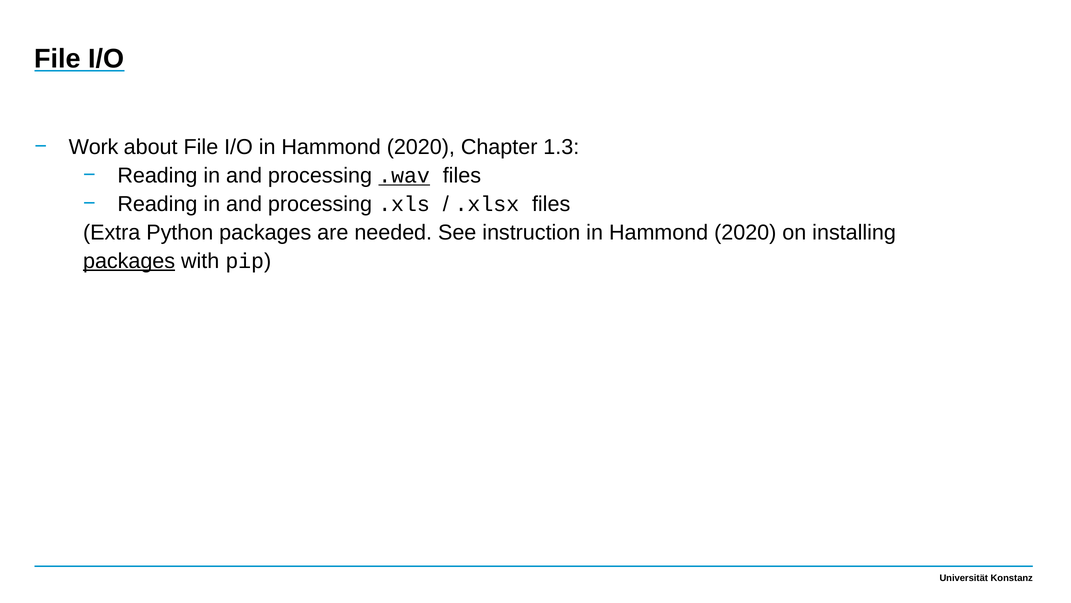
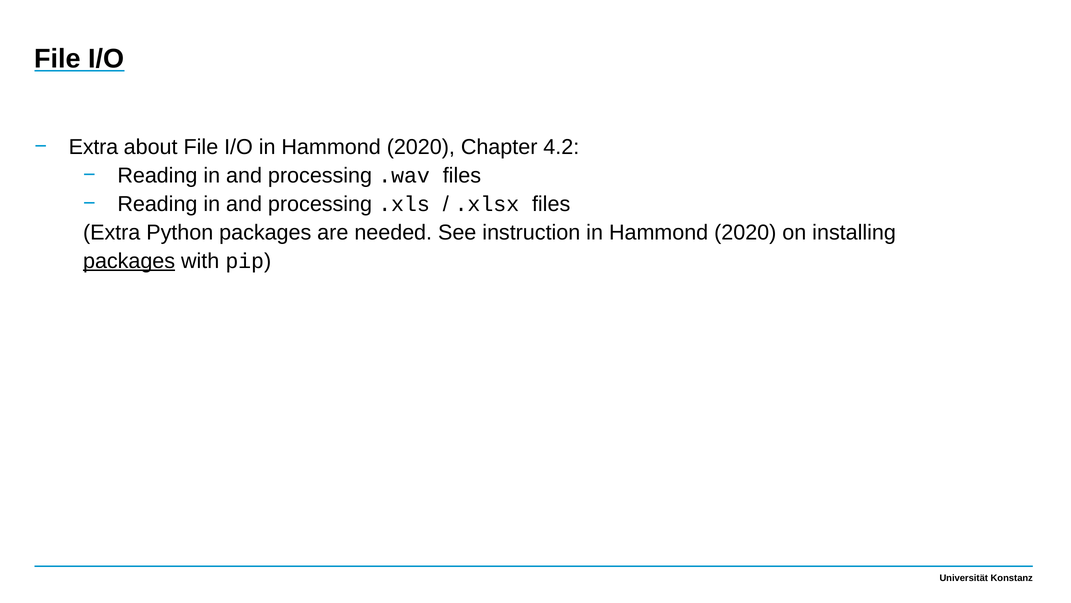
Work: Work -> Extra (93, 147)
1.3: 1.3 -> 4.2 (561, 147)
.wav underline: present -> none (404, 176)
